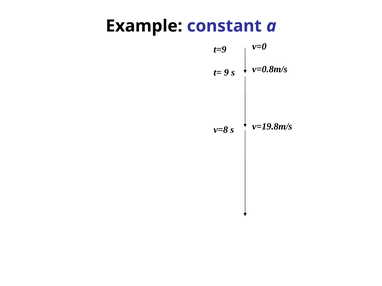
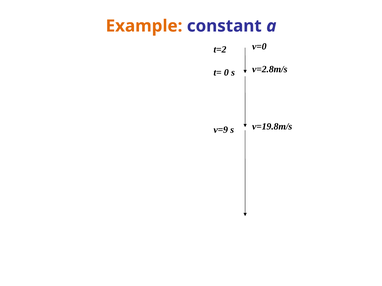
Example colour: black -> orange (144, 26)
t=9: t=9 -> t=2 (220, 50)
v=0.8m/s: v=0.8m/s -> v=2.8m/s (270, 69)
9: 9 -> 0 (226, 73)
v=8: v=8 -> v=9 (221, 130)
